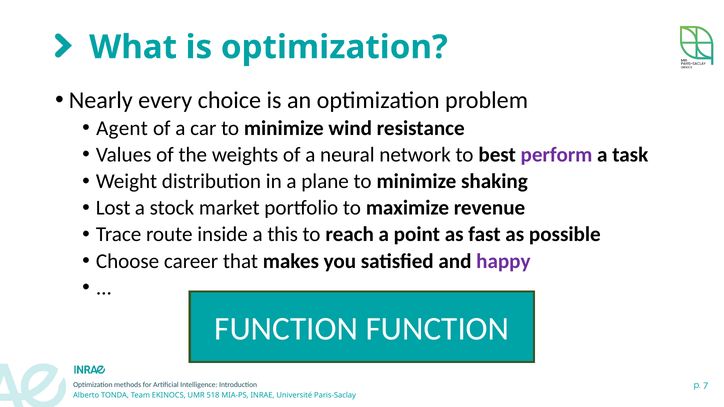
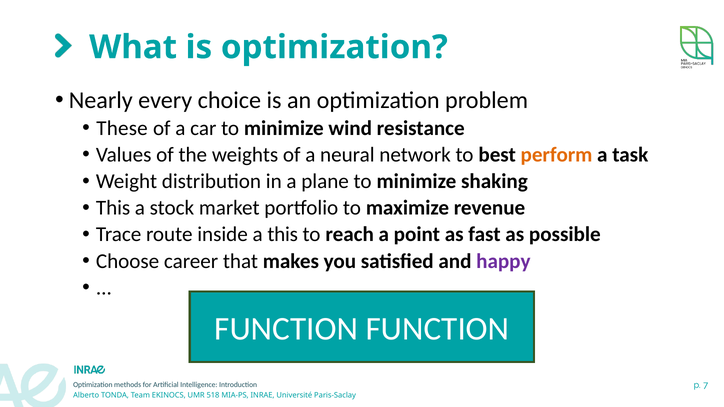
Agent: Agent -> These (122, 128)
perform colour: purple -> orange (557, 155)
Lost: Lost -> This (113, 208)
